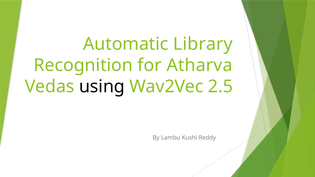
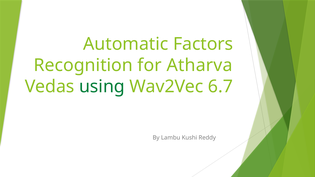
Library: Library -> Factors (203, 44)
using colour: black -> green (102, 87)
2.5: 2.5 -> 6.7 (220, 87)
